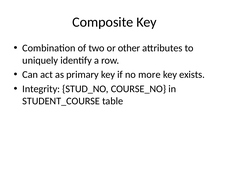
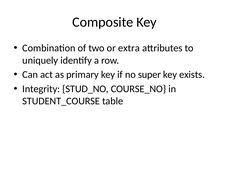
other: other -> extra (129, 48)
more: more -> super (149, 75)
